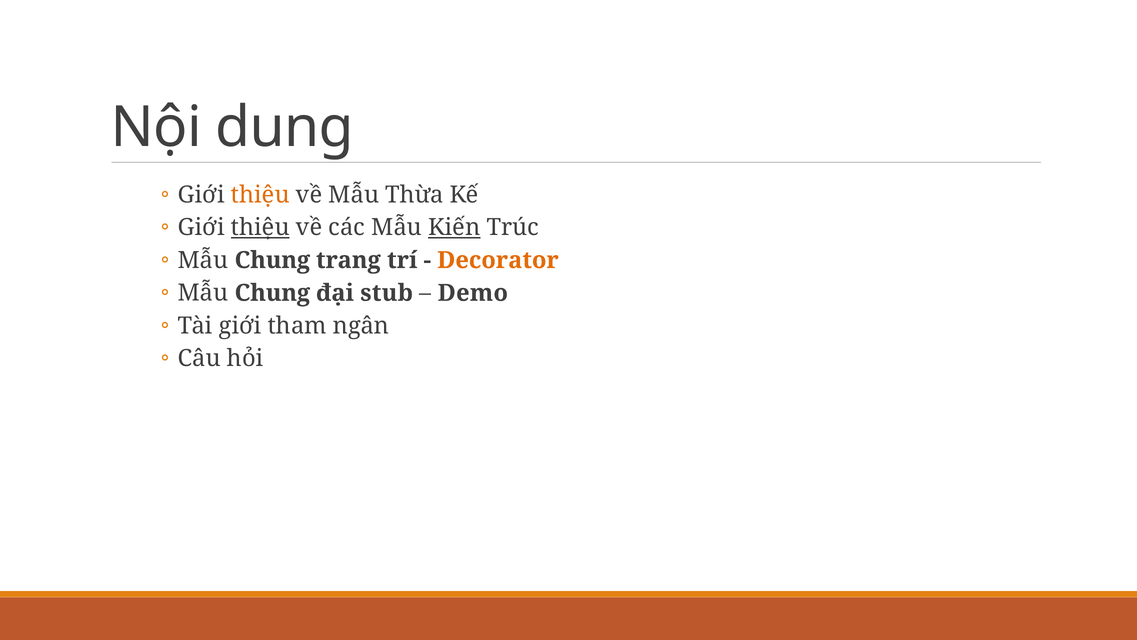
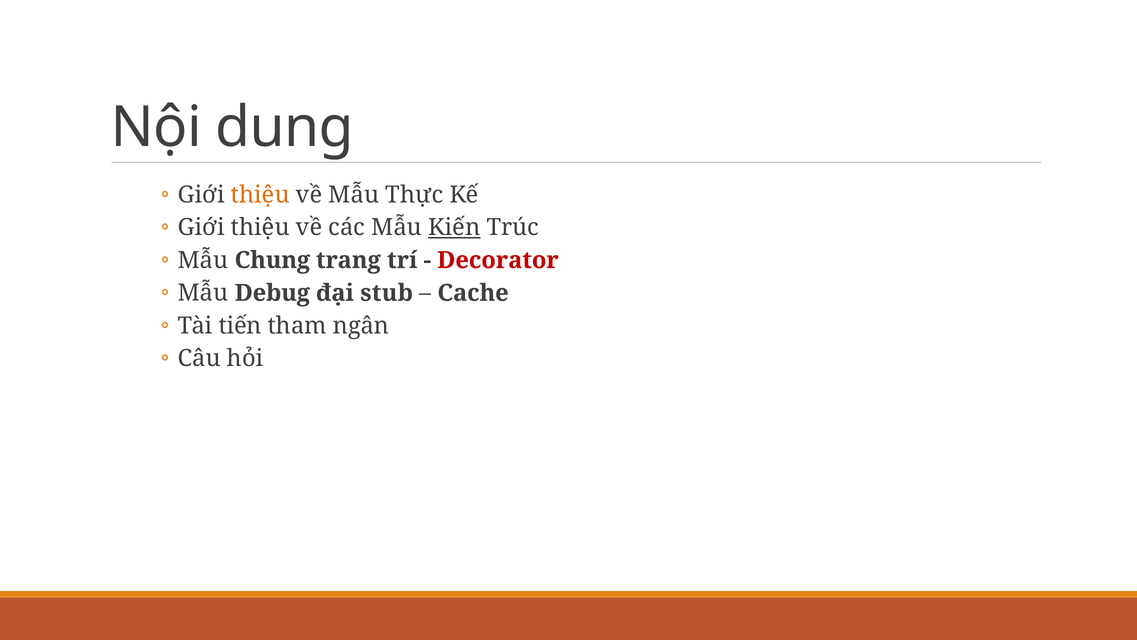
Thừa: Thừa -> Thực (414, 195)
thiệu underline: present -> none (260, 227)
Decorator colour: orange -> red (498, 260)
Chung: Chung -> Debug (272, 293)
Demo: Demo -> Cache (473, 293)
Tài giới: giới -> tiến (240, 326)
